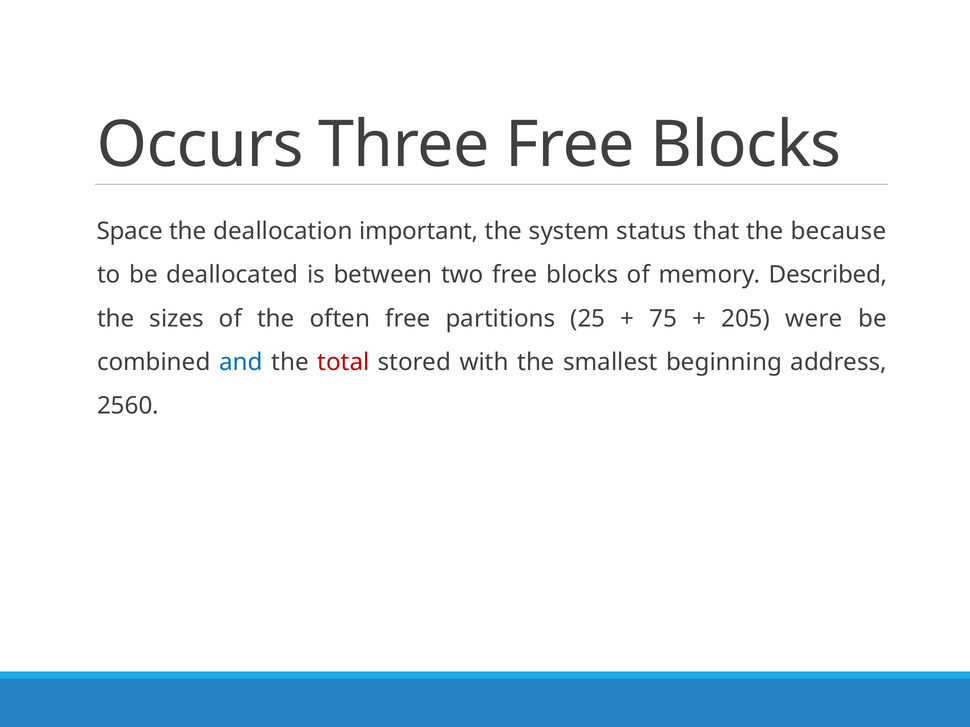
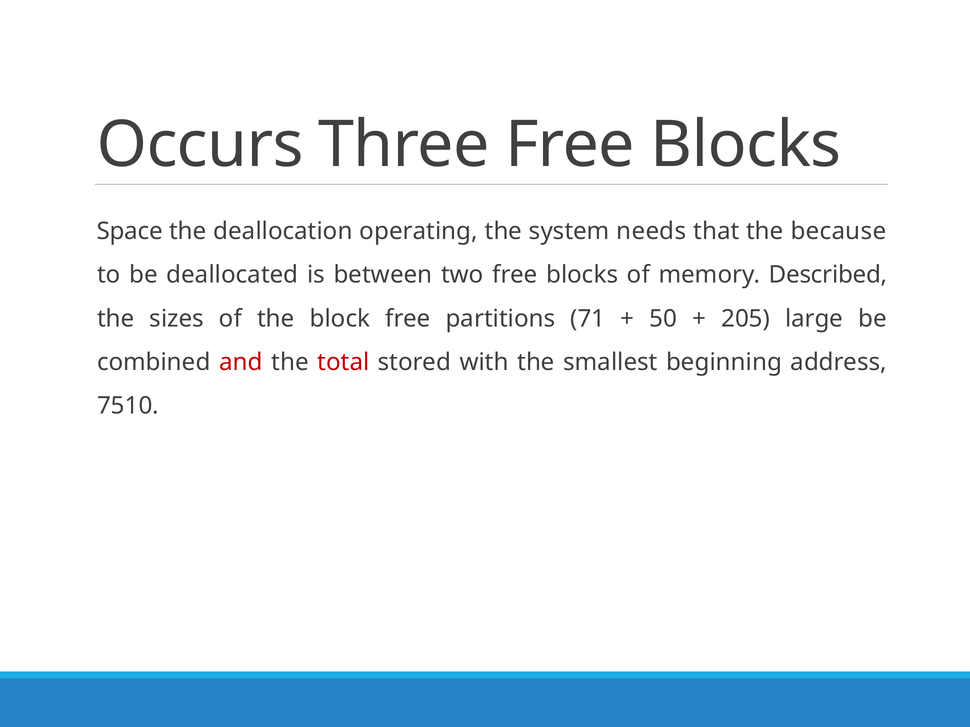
important: important -> operating (419, 231)
status: status -> needs (651, 231)
often: often -> block (340, 319)
25: 25 -> 71 (588, 319)
75: 75 -> 50 (663, 319)
were: were -> large (814, 319)
and colour: blue -> red (241, 362)
2560: 2560 -> 7510 (128, 406)
